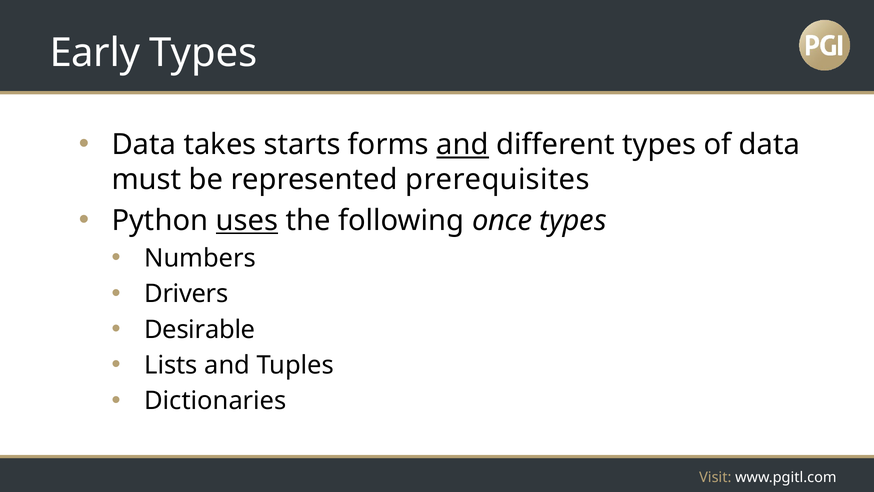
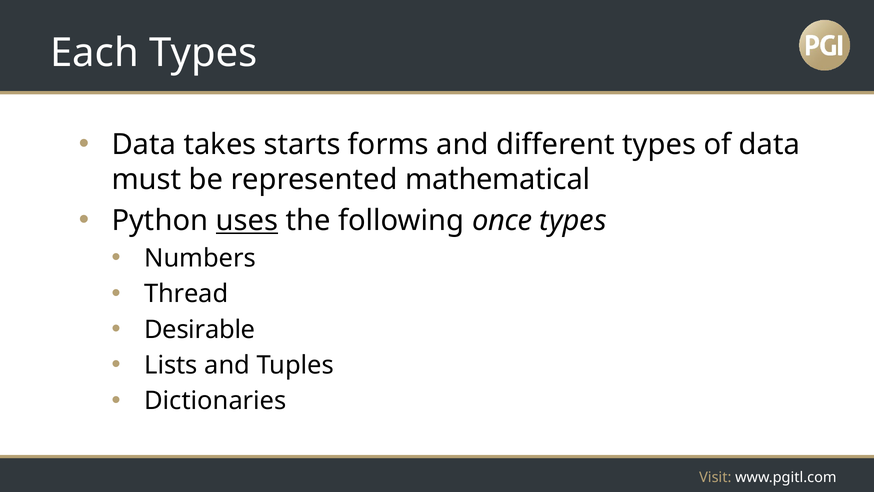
Early: Early -> Each (95, 53)
and underline: present -> none (463, 145)
prerequisites: prerequisites -> mathematical (498, 180)
Drivers: Drivers -> Thread (186, 294)
